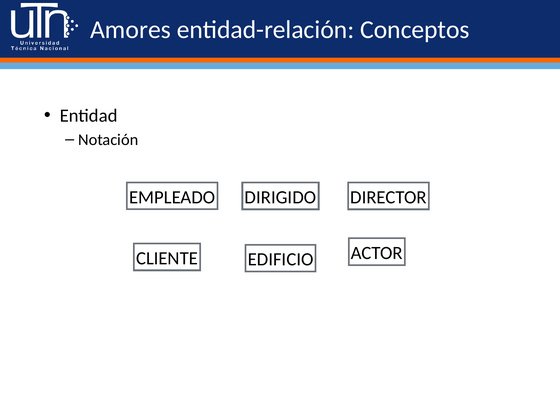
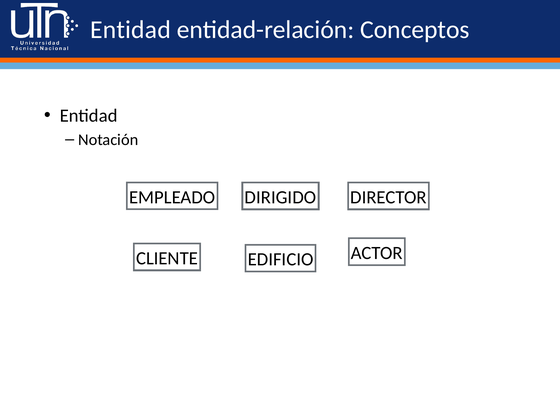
Amores: Amores -> Entidad (130, 30)
